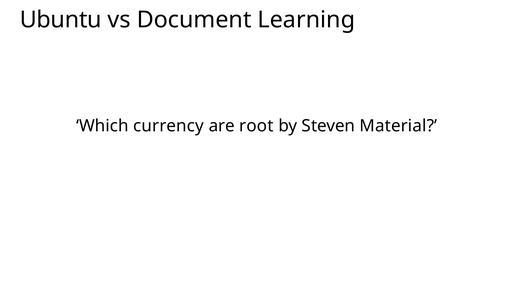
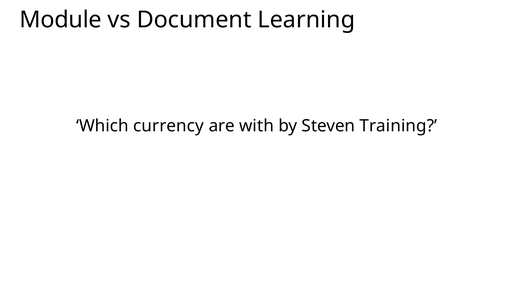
Ubuntu: Ubuntu -> Module (61, 20)
root: root -> with (256, 126)
Material: Material -> Training (398, 126)
